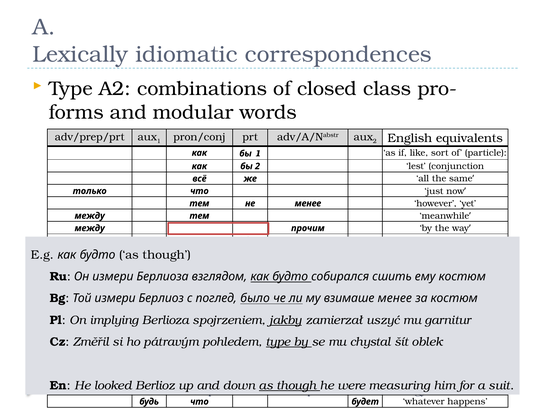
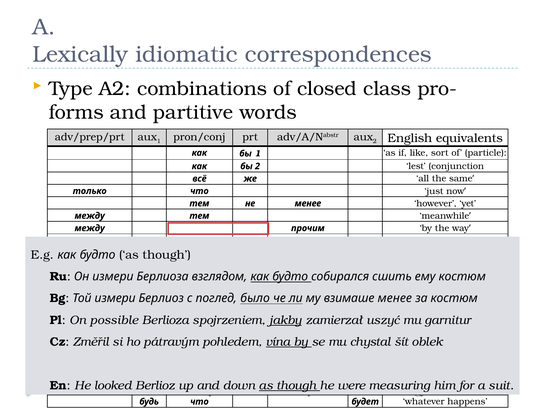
modular: modular -> partitive (193, 112)
implying: implying -> possible (114, 320)
type: type -> vína (278, 342)
